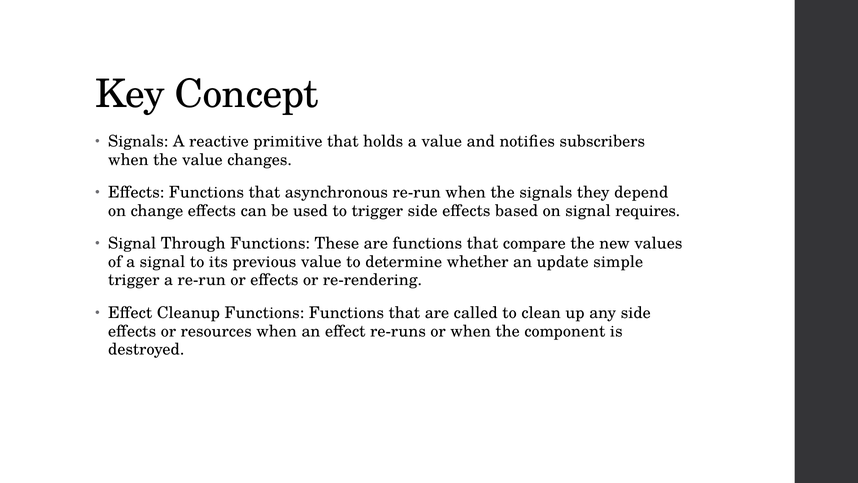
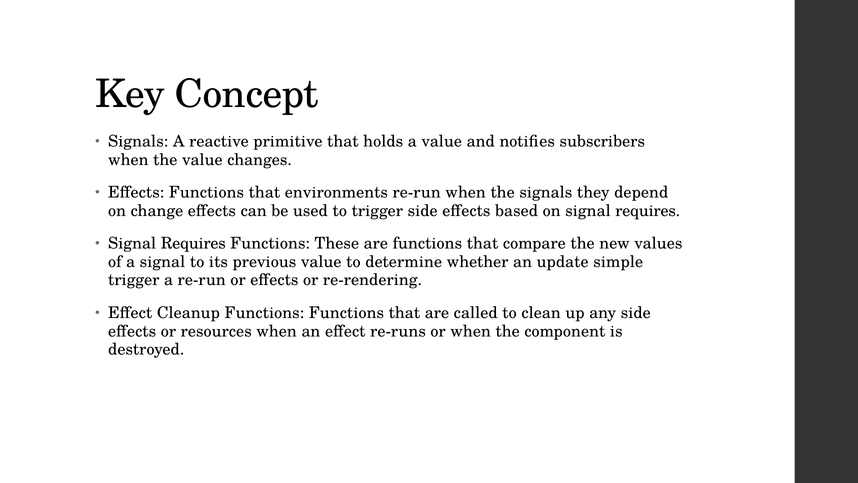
asynchronous: asynchronous -> environments (336, 192)
Through: Through -> Requires (193, 243)
